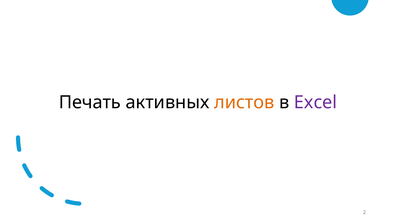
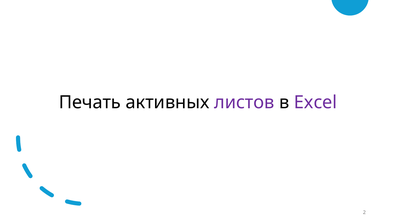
листов colour: orange -> purple (244, 102)
